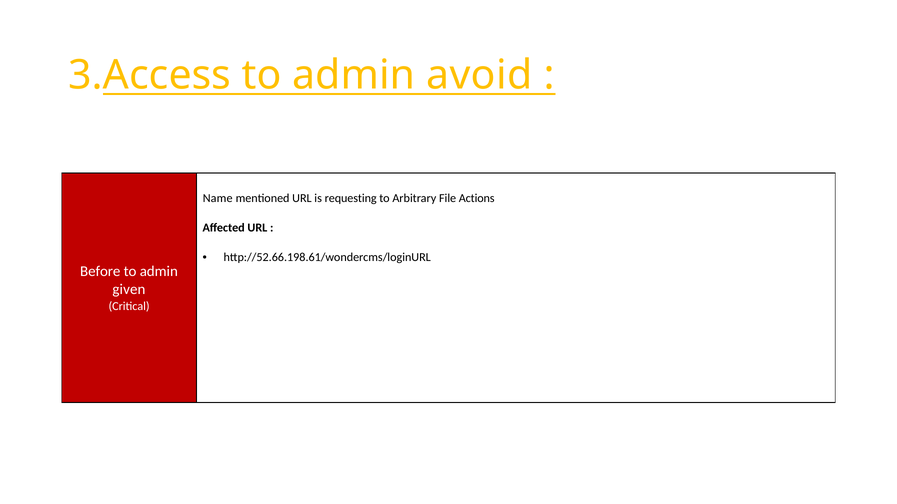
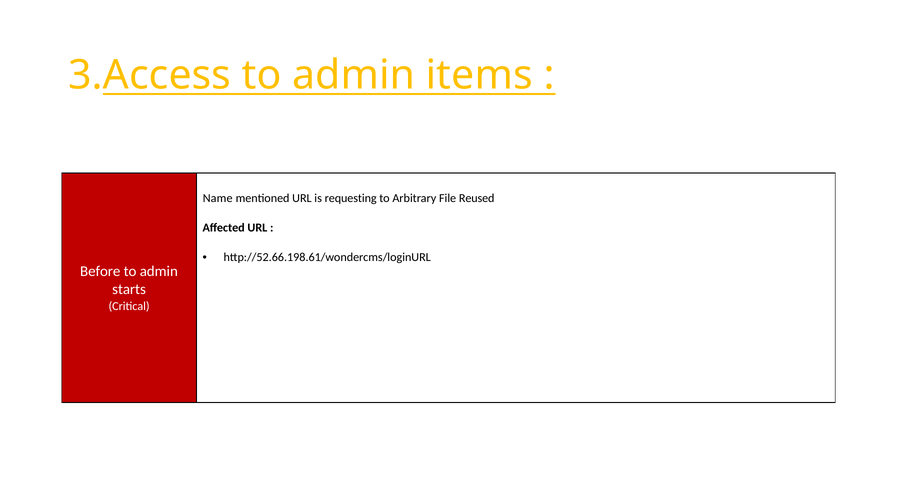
avoid: avoid -> items (479, 75)
Actions: Actions -> Reused (477, 198)
given: given -> starts (129, 290)
